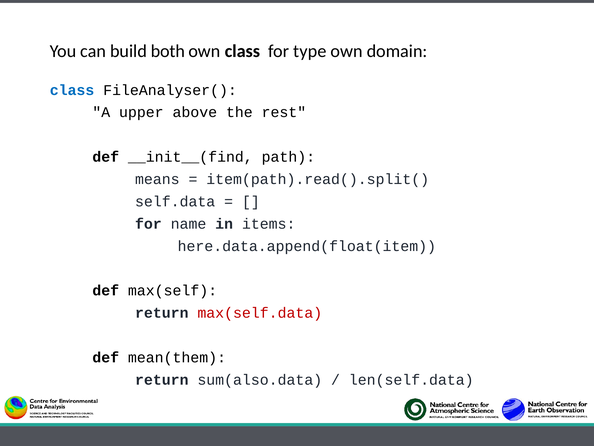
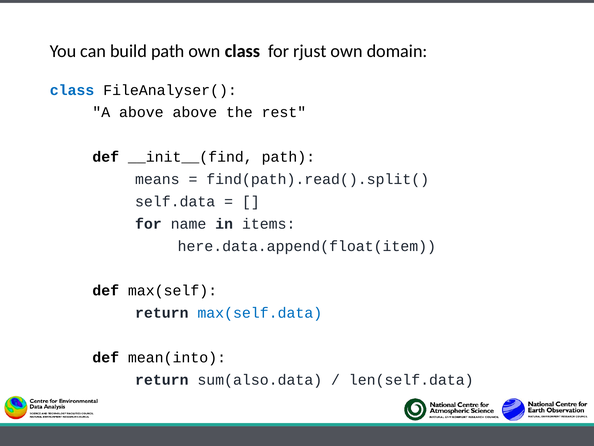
build both: both -> path (168, 51)
type: type -> rjust (310, 51)
A upper: upper -> above (141, 112)
item(path).read().split(: item(path).read().split( -> find(path).read().split( (318, 179)
max(self.data colour: red -> blue (260, 313)
mean(them: mean(them -> mean(into (177, 357)
